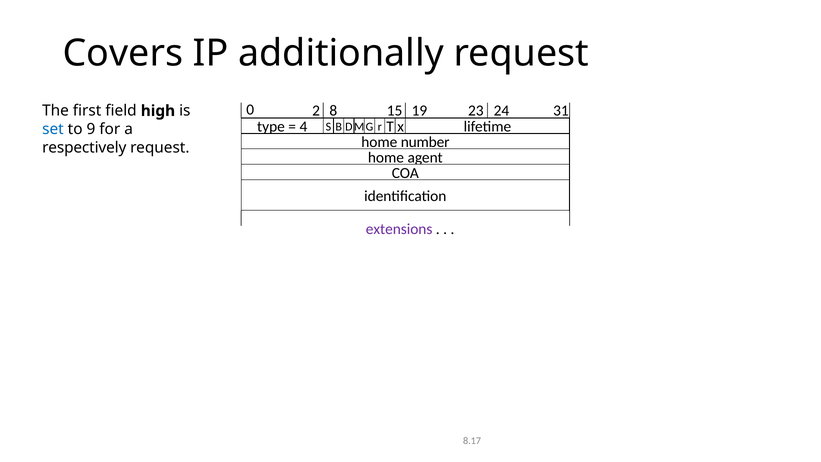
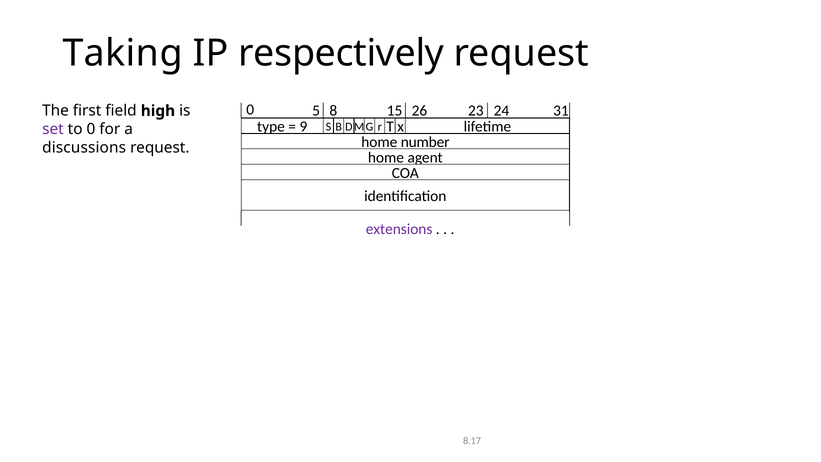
Covers: Covers -> Taking (123, 53)
additionally: additionally -> respectively (341, 53)
2: 2 -> 5 (316, 111)
19: 19 -> 26 (419, 111)
4: 4 -> 9 (303, 127)
set colour: blue -> purple (53, 129)
to 9: 9 -> 0 (91, 129)
respectively: respectively -> discussions (84, 148)
